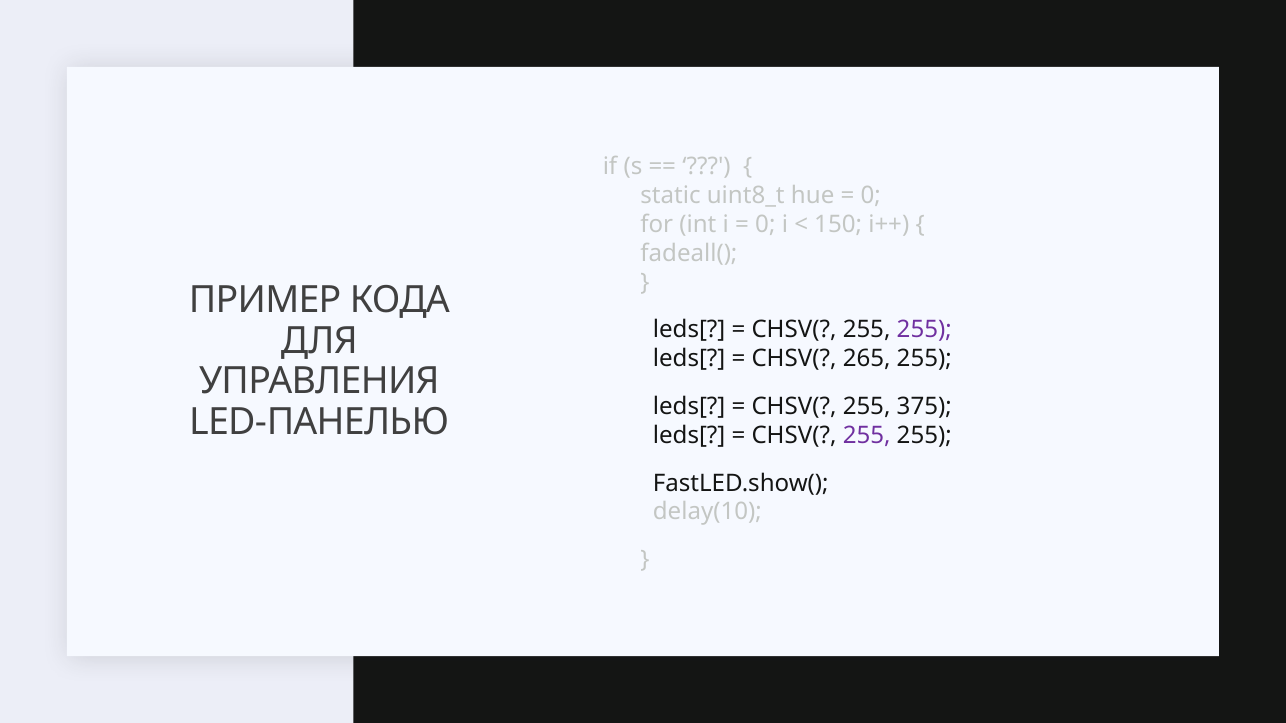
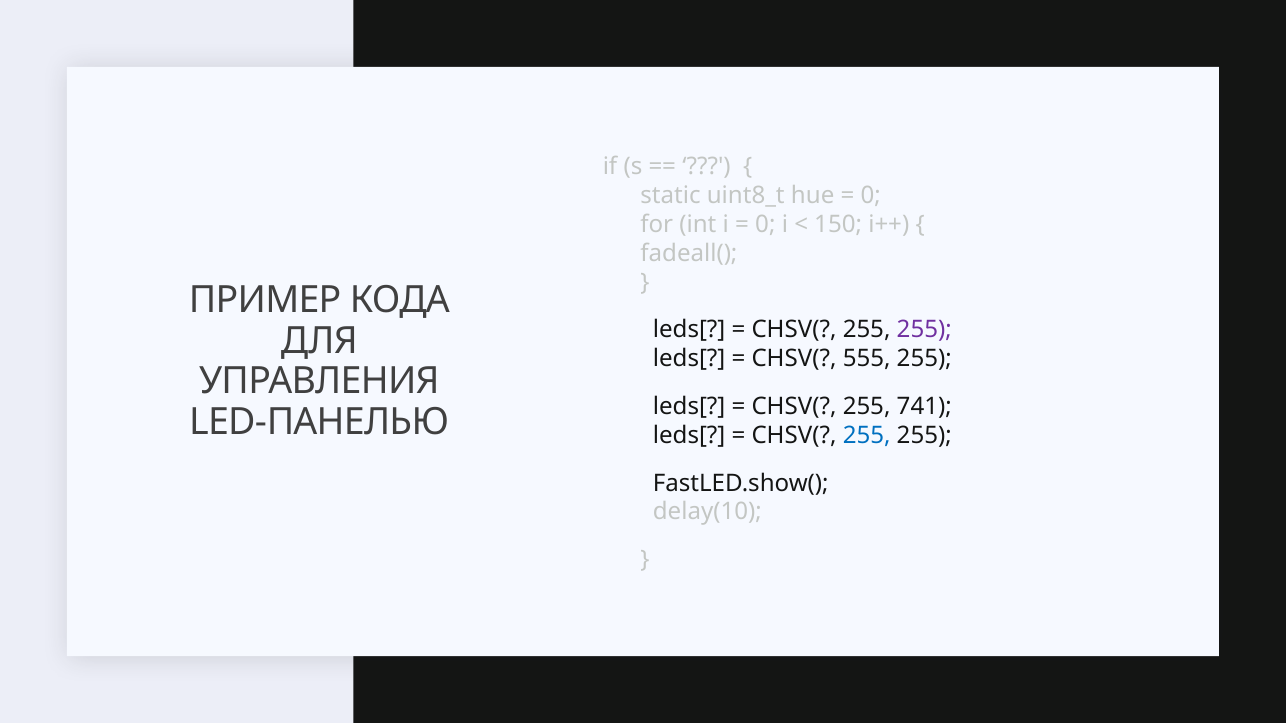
265: 265 -> 555 (867, 359)
375: 375 -> 741 (924, 407)
255 colour: purple -> blue (867, 436)
